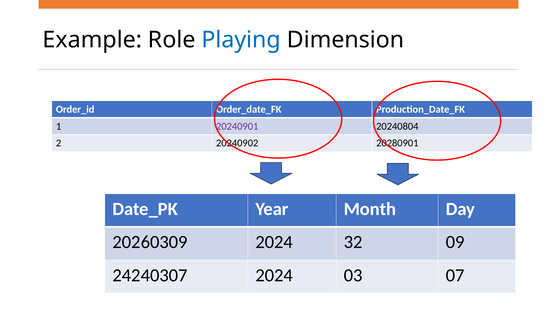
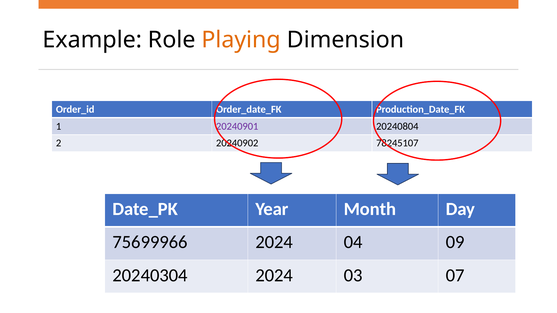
Playing colour: blue -> orange (241, 40)
20280901: 20280901 -> 78245107 (397, 143)
20260309: 20260309 -> 75699966 (150, 242)
32: 32 -> 04 (353, 242)
24240307: 24240307 -> 20240304 (150, 275)
